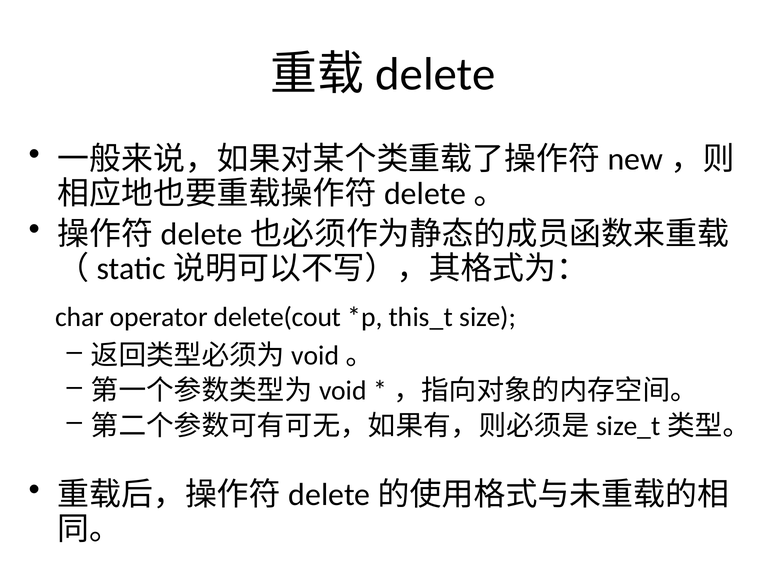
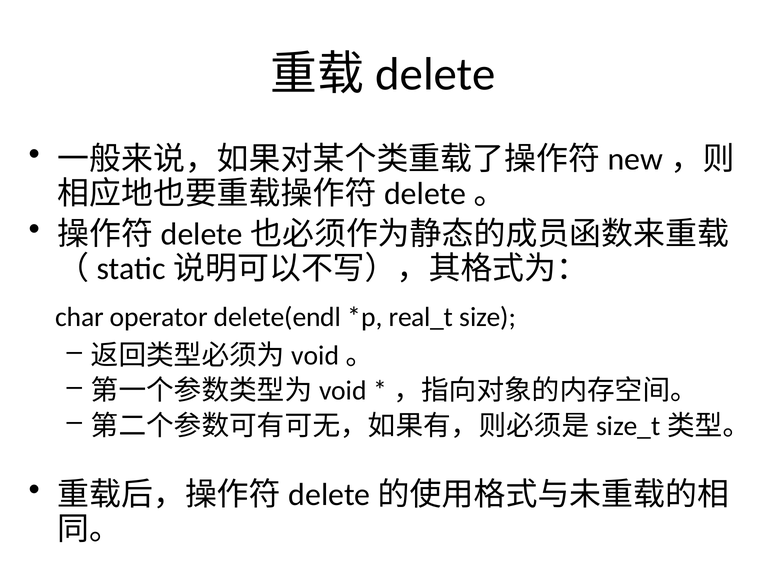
delete(cout: delete(cout -> delete(endl (278, 317)
this_t: this_t -> real_t (421, 317)
